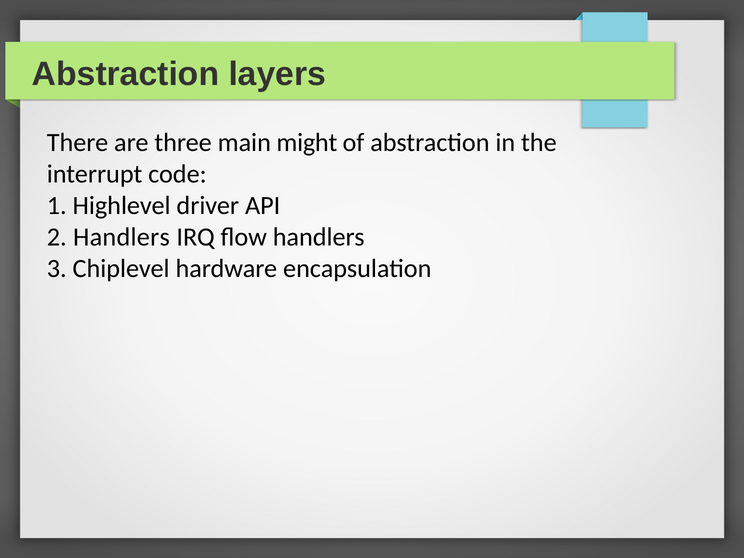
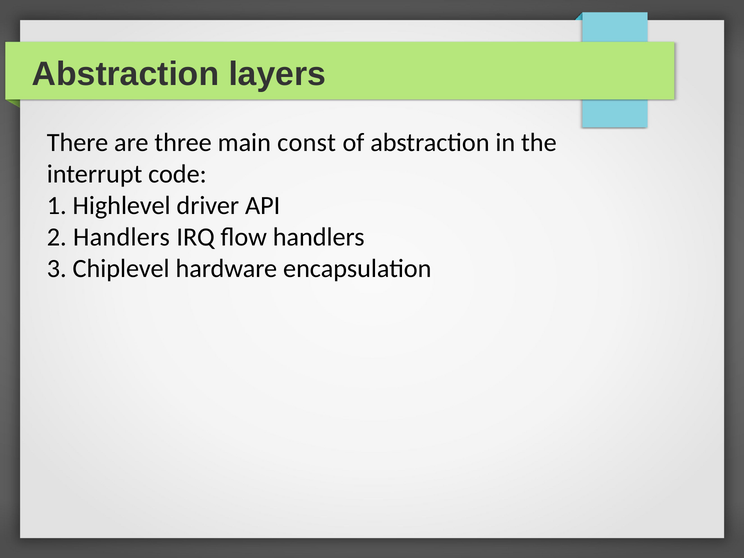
might: might -> const (307, 142)
